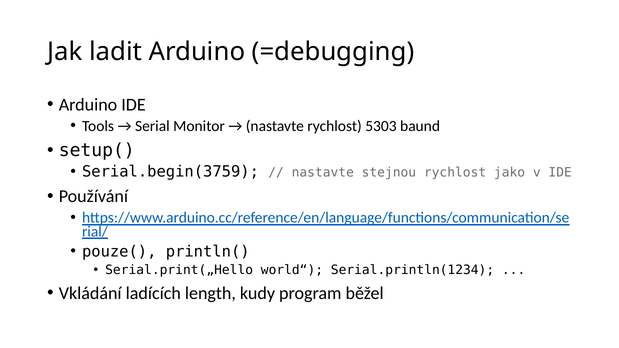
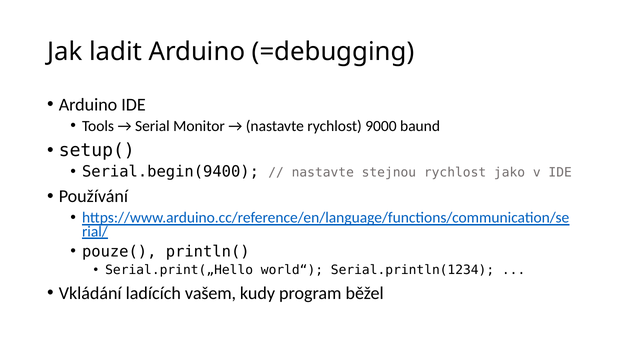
5303: 5303 -> 9000 (381, 126)
Serial.begin(3759: Serial.begin(3759 -> Serial.begin(9400 (171, 172)
length: length -> vašem (210, 293)
